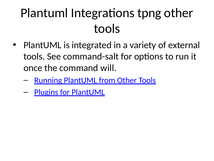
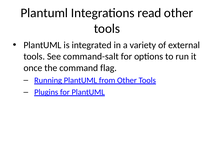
tpng: tpng -> read (149, 13)
will: will -> flag (109, 68)
